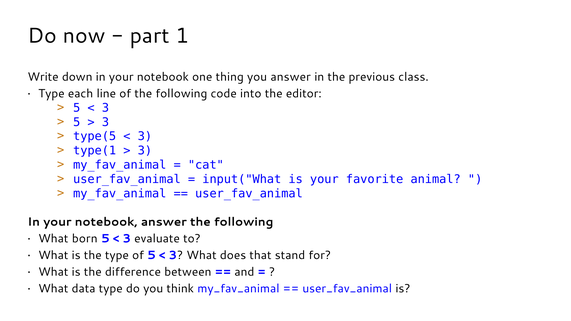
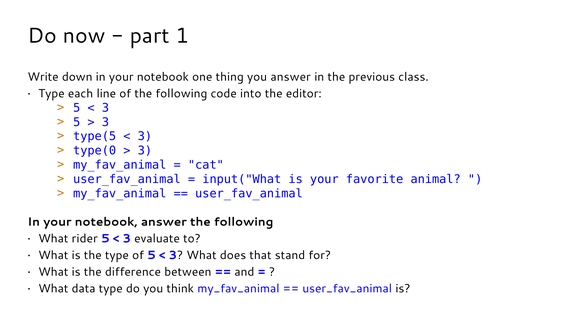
type(1: type(1 -> type(0 (95, 151)
born: born -> rider (85, 239)
